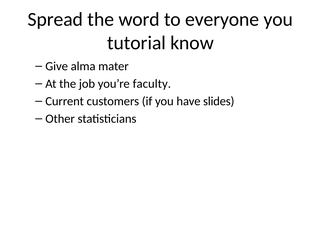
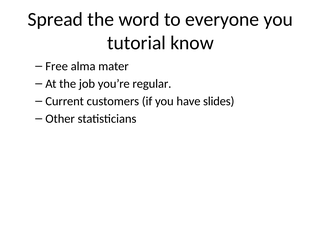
Give: Give -> Free (57, 66)
faculty: faculty -> regular (152, 84)
